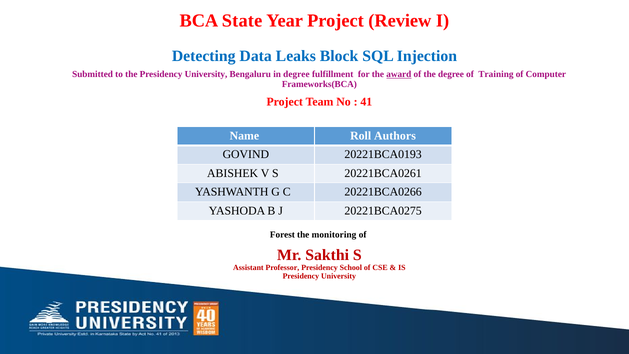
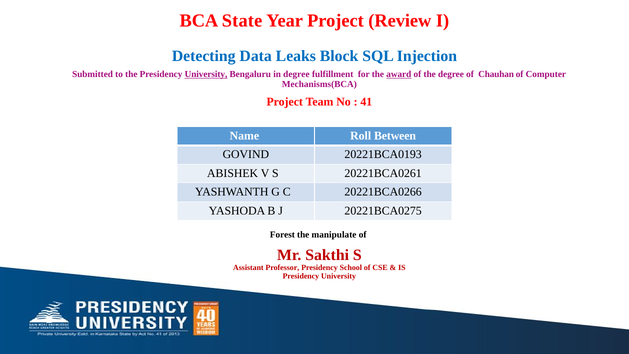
University underline: none -> present (206, 74)
Training: Training -> Chauhan (496, 74)
Frameworks(BCA: Frameworks(BCA -> Mechanisms(BCA (319, 84)
Authors: Authors -> Between (395, 136)
monitoring: monitoring -> manipulate (334, 235)
